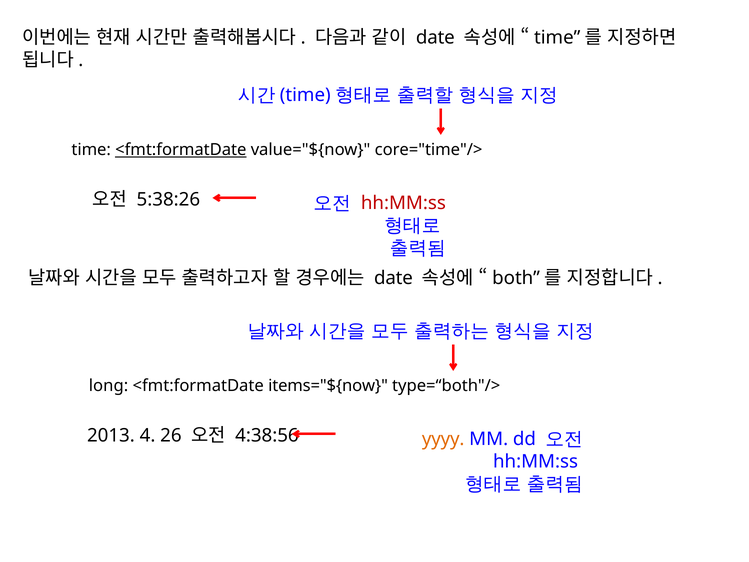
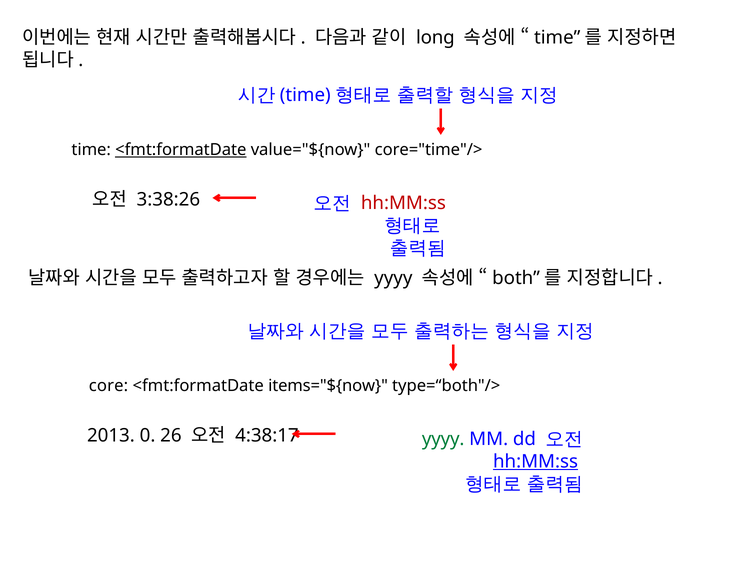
date: date -> long (435, 38)
5:38:26: 5:38:26 -> 3:38:26 (168, 199)
date: date -> yyyy (393, 278)
long: long -> core (108, 386)
4: 4 -> 0 (148, 435)
4:38:56: 4:38:56 -> 4:38:17 (267, 435)
yyyy colour: orange -> green (443, 439)
hh:MM:ss underline: none -> present (536, 461)
